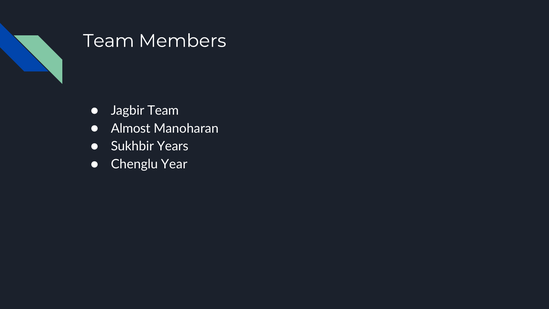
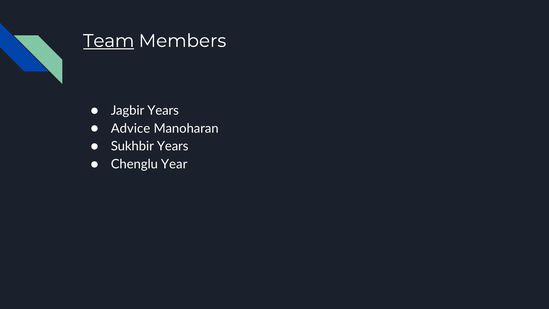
Team underline: none -> present (109, 41)
Jagbir Team: Team -> Years (163, 110)
Almost: Almost -> Advice (131, 128)
